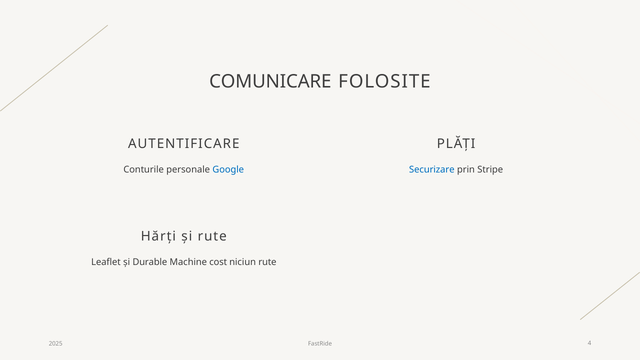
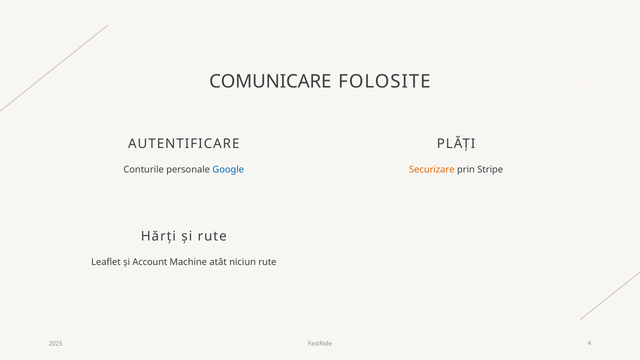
Securizare colour: blue -> orange (432, 170)
Durable: Durable -> Account (150, 262)
cost: cost -> atât (218, 262)
